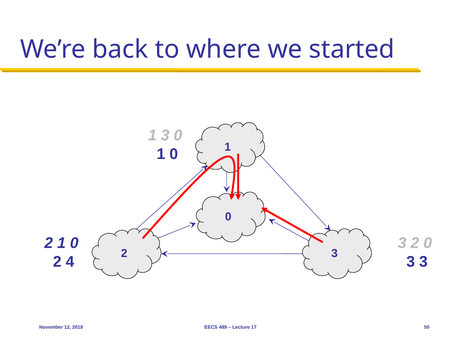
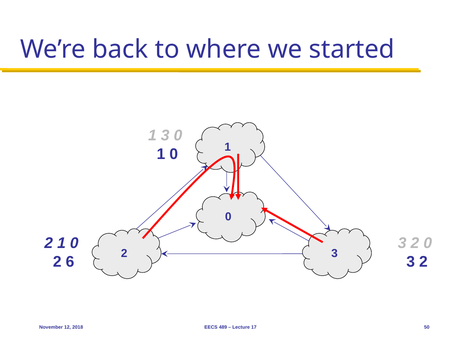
4: 4 -> 6 (70, 261)
3: 3 -> 2 (423, 261)
